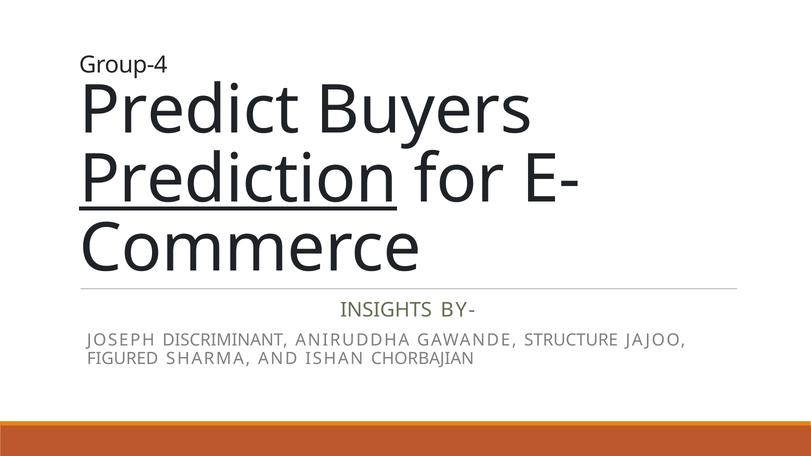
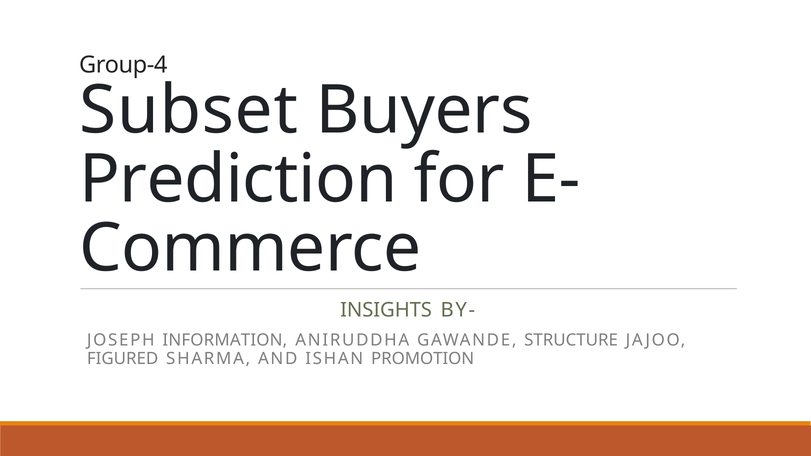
Predict: Predict -> Subset (189, 111)
Prediction underline: present -> none (238, 180)
DISCRIMINANT: DISCRIMINANT -> INFORMATION (225, 340)
CHORBAJIAN: CHORBAJIAN -> PROMOTION (423, 359)
